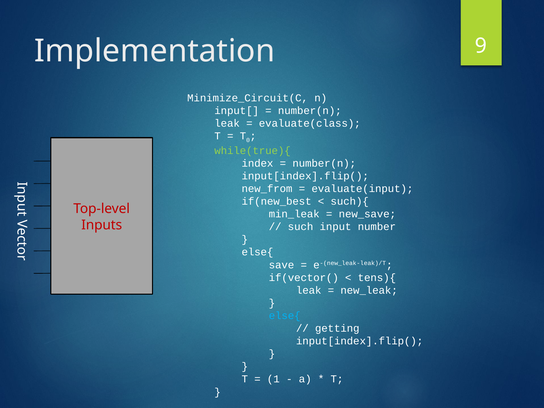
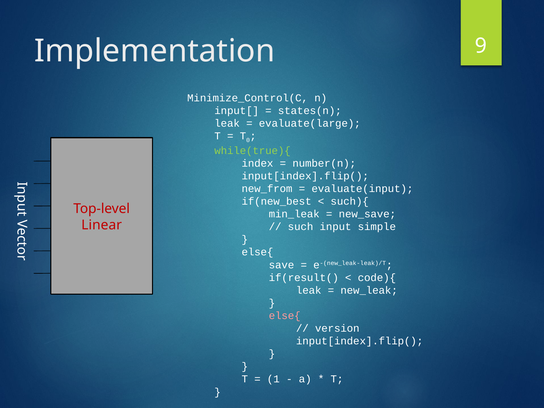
Minimize_Circuit(C: Minimize_Circuit(C -> Minimize_Control(C (248, 98)
number(n: number(n -> states(n (310, 111)
evaluate(class: evaluate(class -> evaluate(large (310, 123)
Inputs: Inputs -> Linear (102, 225)
number: number -> simple (377, 227)
if(vector(: if(vector( -> if(result( (304, 278)
tens){: tens){ -> code){ (377, 278)
else{ colour: light blue -> pink (285, 316)
getting: getting -> version (337, 328)
